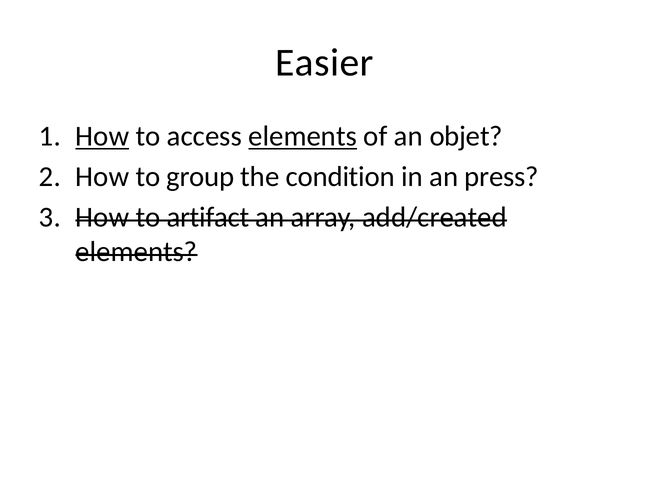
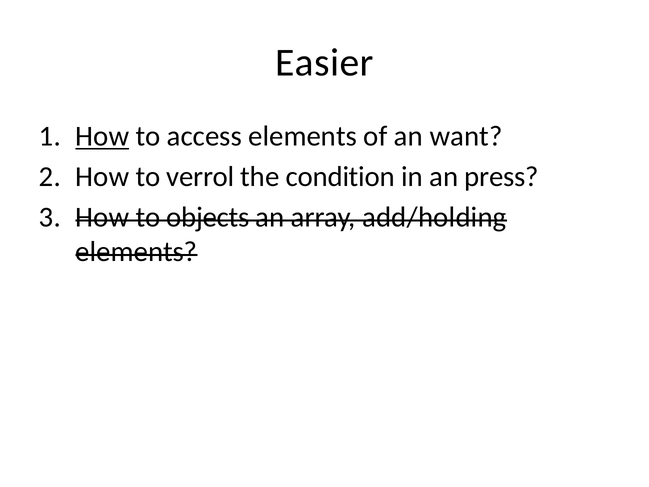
elements underline: present -> none (303, 136)
objet: objet -> want (466, 136)
group: group -> verrol (200, 177)
artifact: artifact -> objects (208, 217)
add/created: add/created -> add/holding (434, 217)
